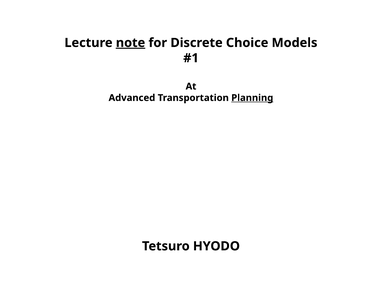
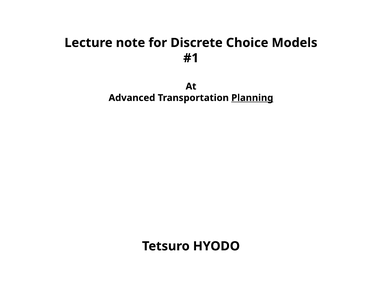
note underline: present -> none (131, 43)
